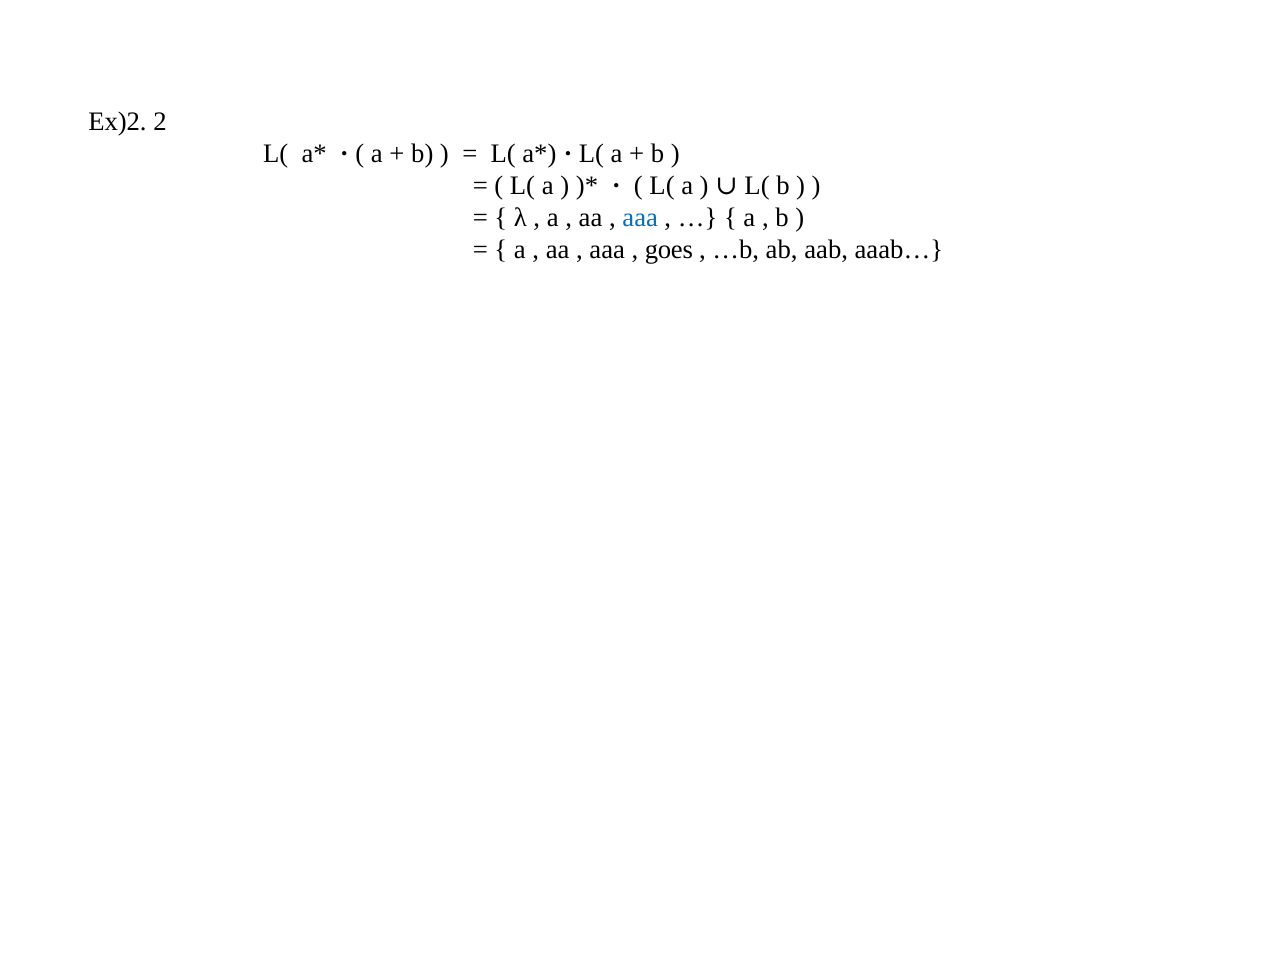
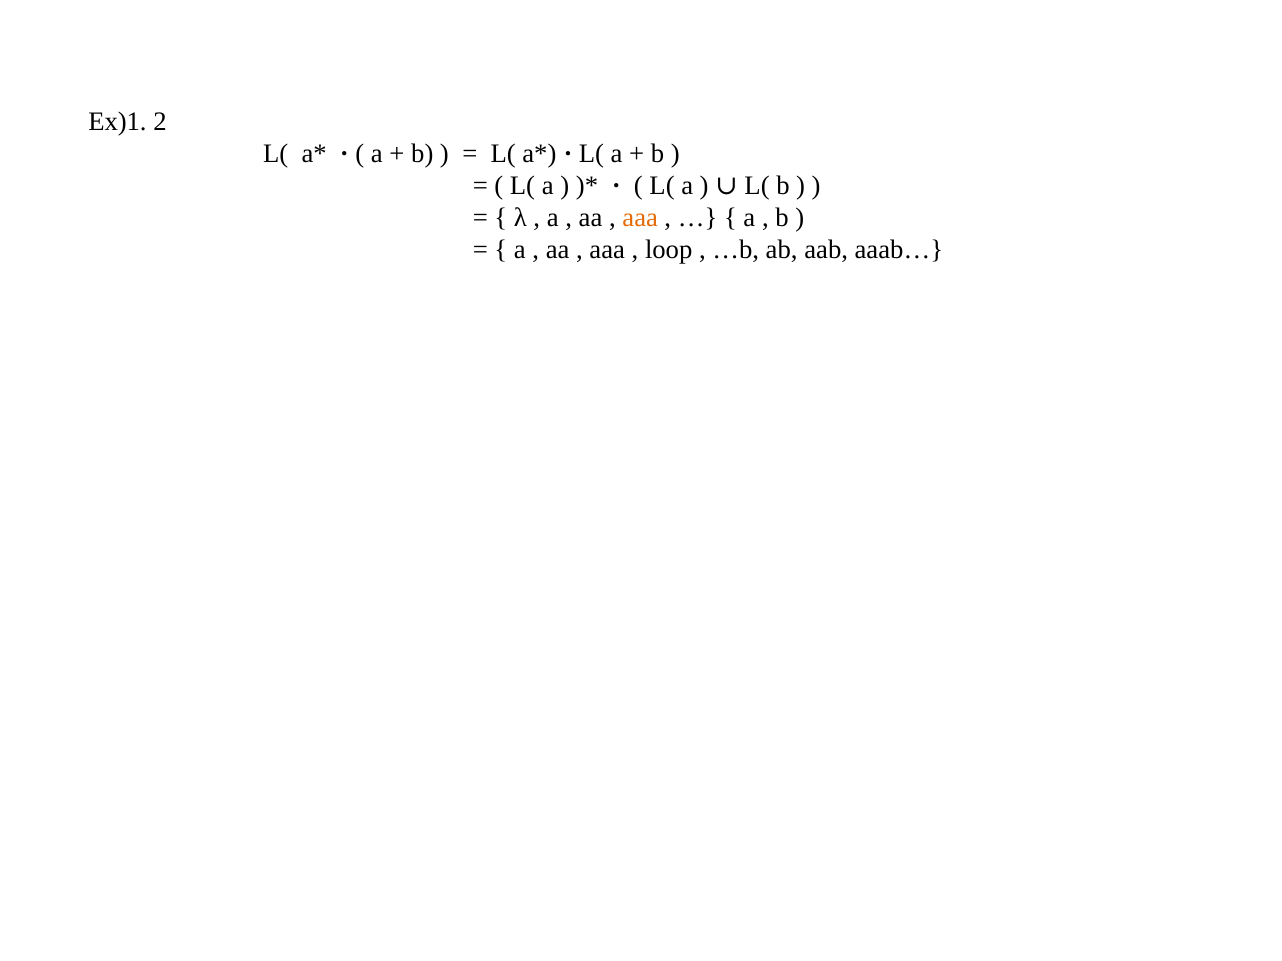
Ex)2: Ex)2 -> Ex)1 (117, 121)
aaa colour: blue -> orange (640, 217)
goes: goes -> loop (669, 249)
